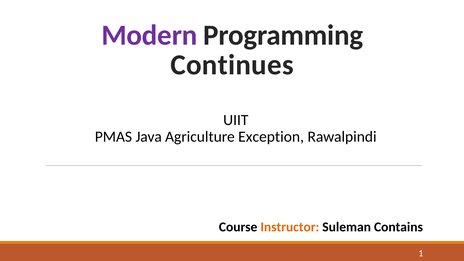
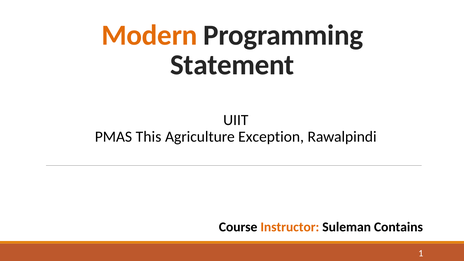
Modern colour: purple -> orange (149, 35)
Continues: Continues -> Statement (232, 65)
Java: Java -> This (149, 137)
